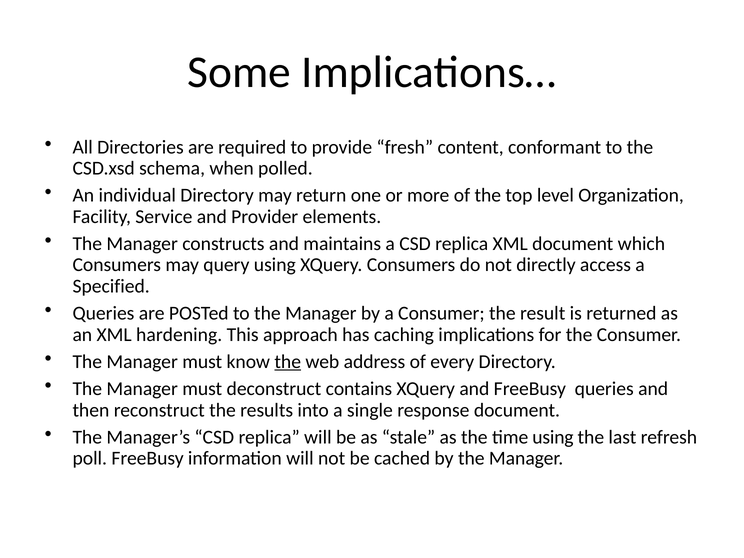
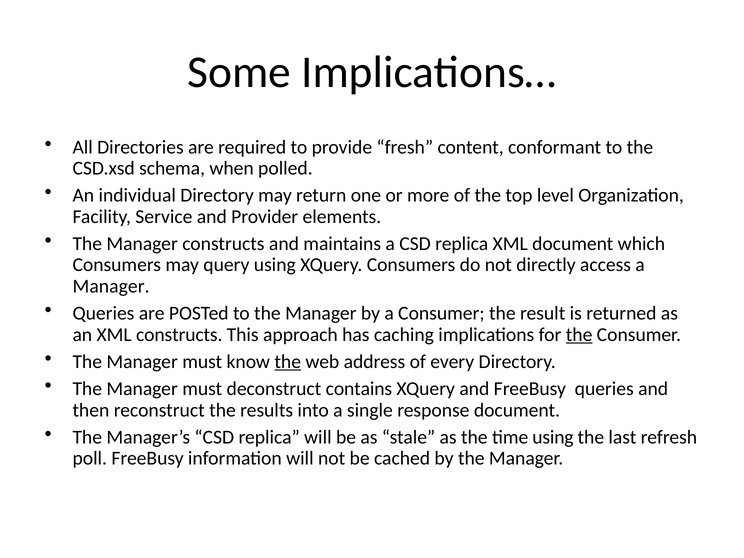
Specified: Specified -> Manager (111, 286)
XML hardening: hardening -> constructs (179, 335)
the underline: none -> present (579, 335)
